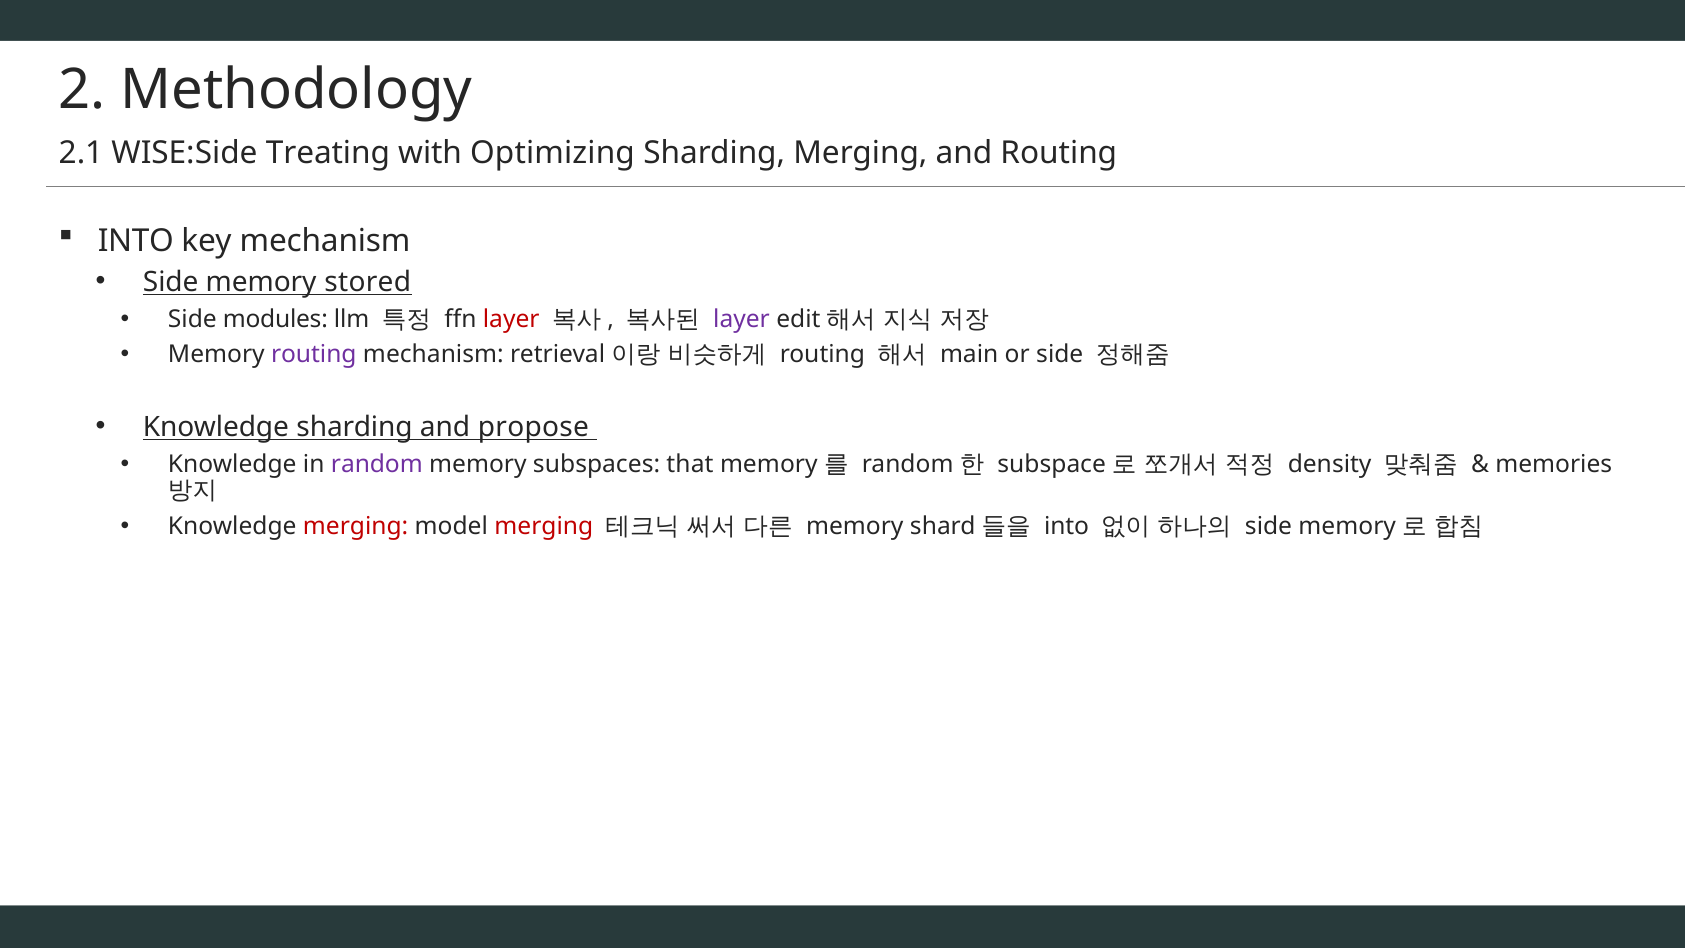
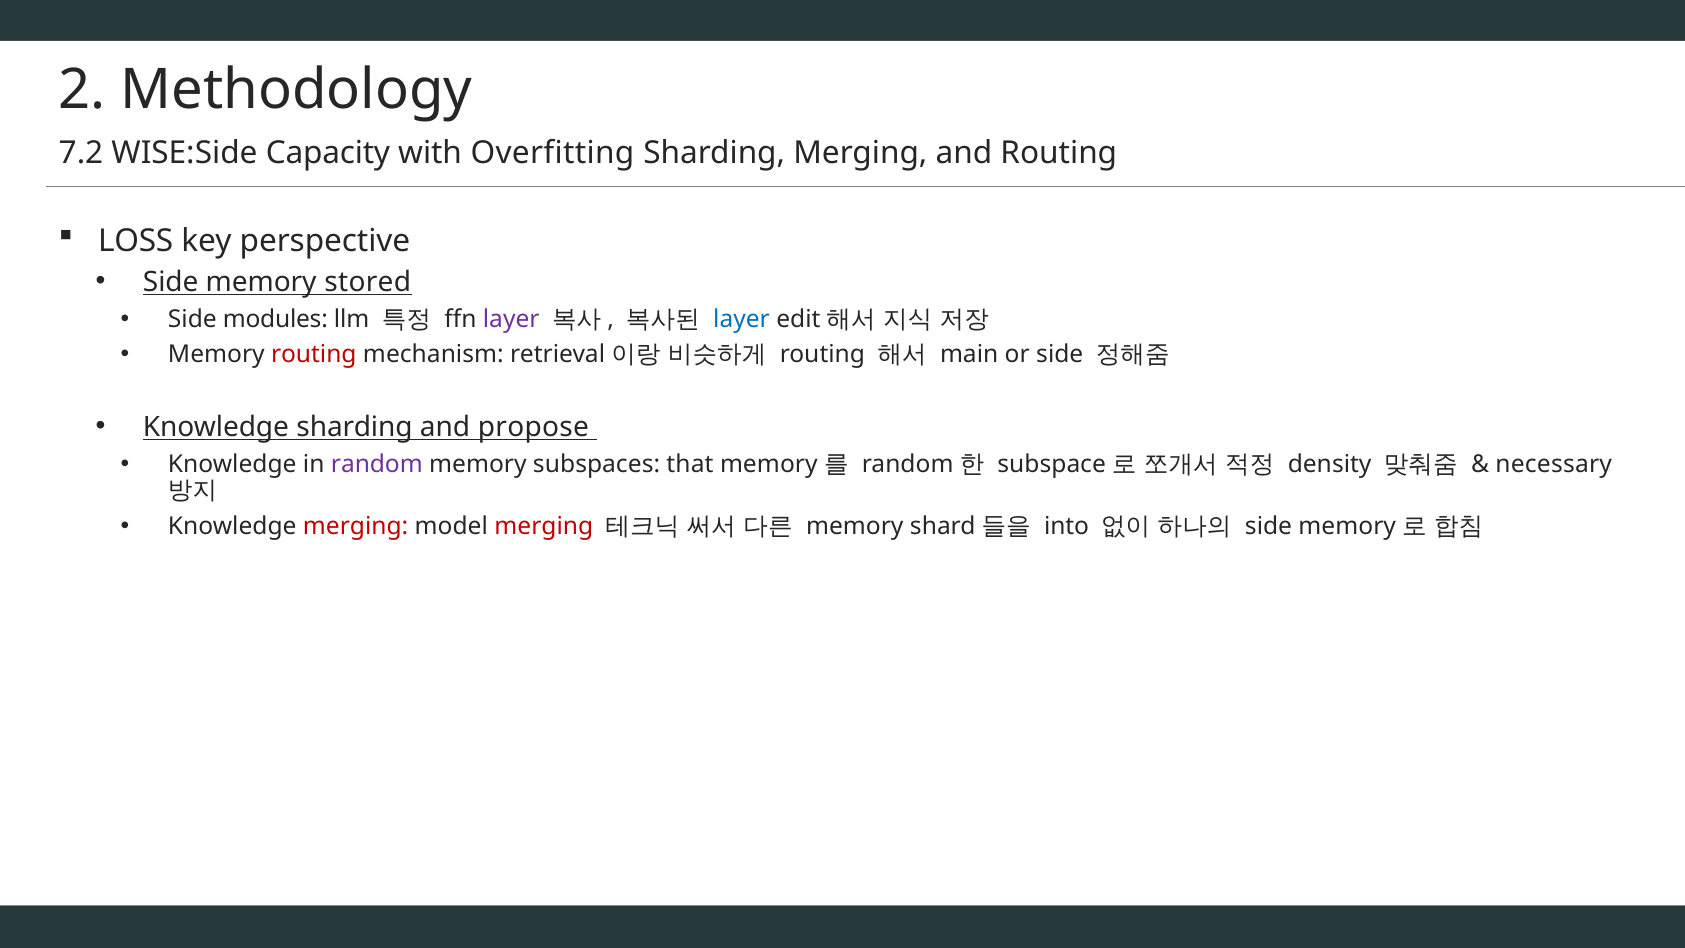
2.1: 2.1 -> 7.2 (81, 154)
Treating: Treating -> Capacity (328, 154)
Optimizing: Optimizing -> Overfitting (552, 154)
INTO: INTO -> LOSS (136, 241)
key mechanism: mechanism -> perspective (325, 241)
layer colour: red -> purple (511, 319)
layer colour: purple -> blue (742, 319)
routing colour: purple -> red (314, 354)
memories: memories -> necessary (1554, 464)
